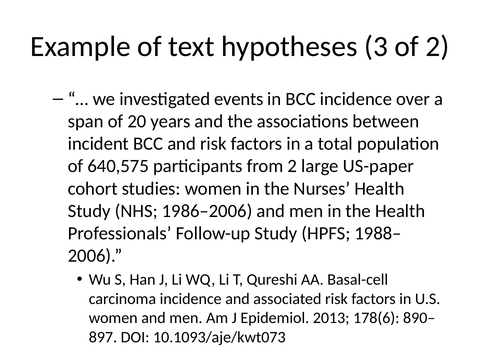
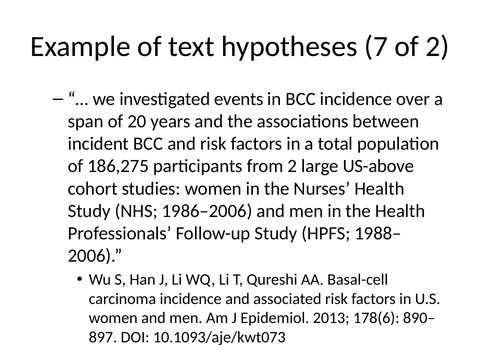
3: 3 -> 7 (376, 46)
640,575: 640,575 -> 186,275 (118, 166)
US-paper: US-paper -> US-above (378, 166)
